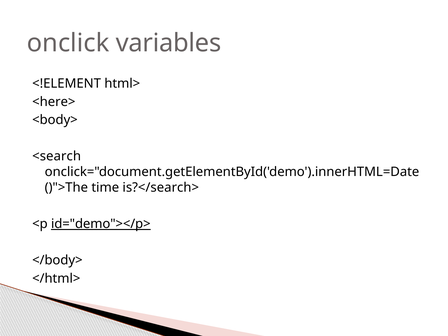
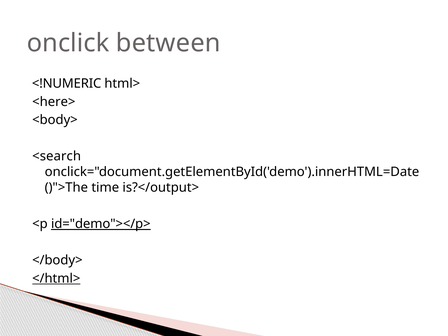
variables: variables -> between (168, 43)
<!ELEMENT: <!ELEMENT -> <!NUMERIC (67, 84)
is?</search>: is?</search> -> is?</output> (161, 188)
</html> underline: none -> present (56, 278)
